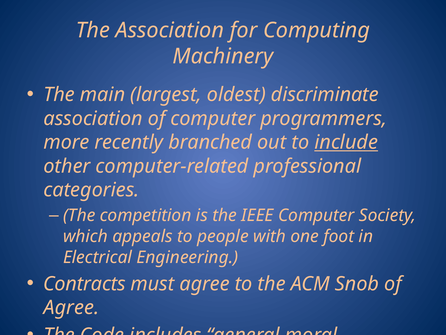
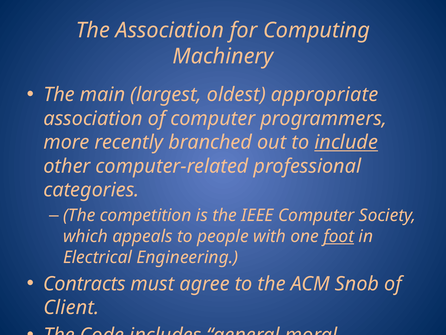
discriminate: discriminate -> appropriate (325, 94)
foot underline: none -> present (339, 236)
Agree: Agree -> Client (71, 307)
